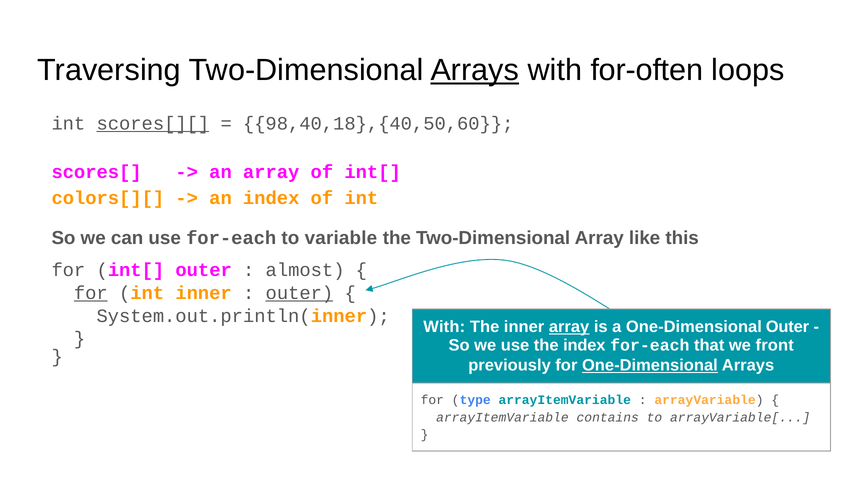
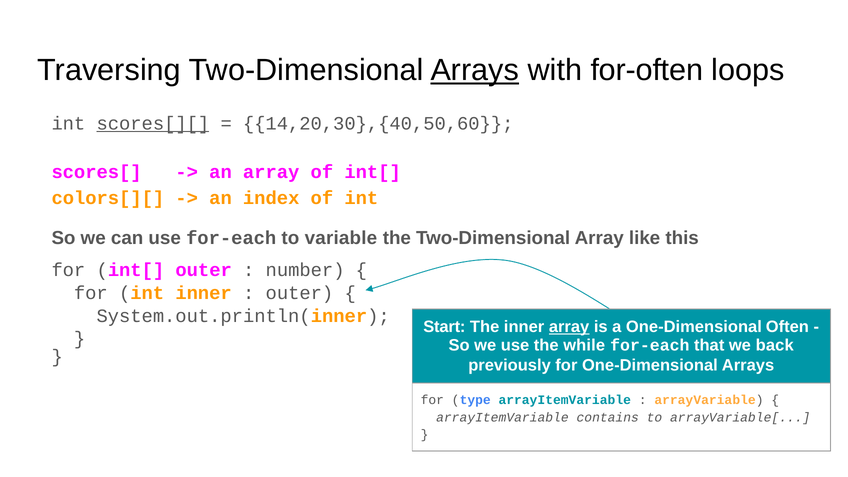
98,40,18},{40,50,60: 98,40,18},{40,50,60 -> 14,20,30},{40,50,60 (378, 124)
almost: almost -> number (305, 270)
for underline: present -> none (91, 293)
outer underline: present -> none (299, 293)
With: With -> Start (444, 327)
One-Dimensional Outer: Outer -> Often (787, 327)
the index: index -> while (584, 346)
front: front -> back (775, 346)
One-Dimensional underline: present -> none (650, 365)
